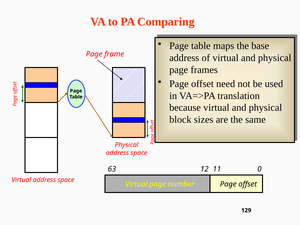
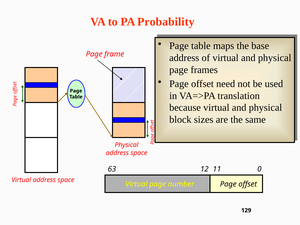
Comparing: Comparing -> Probability (166, 22)
